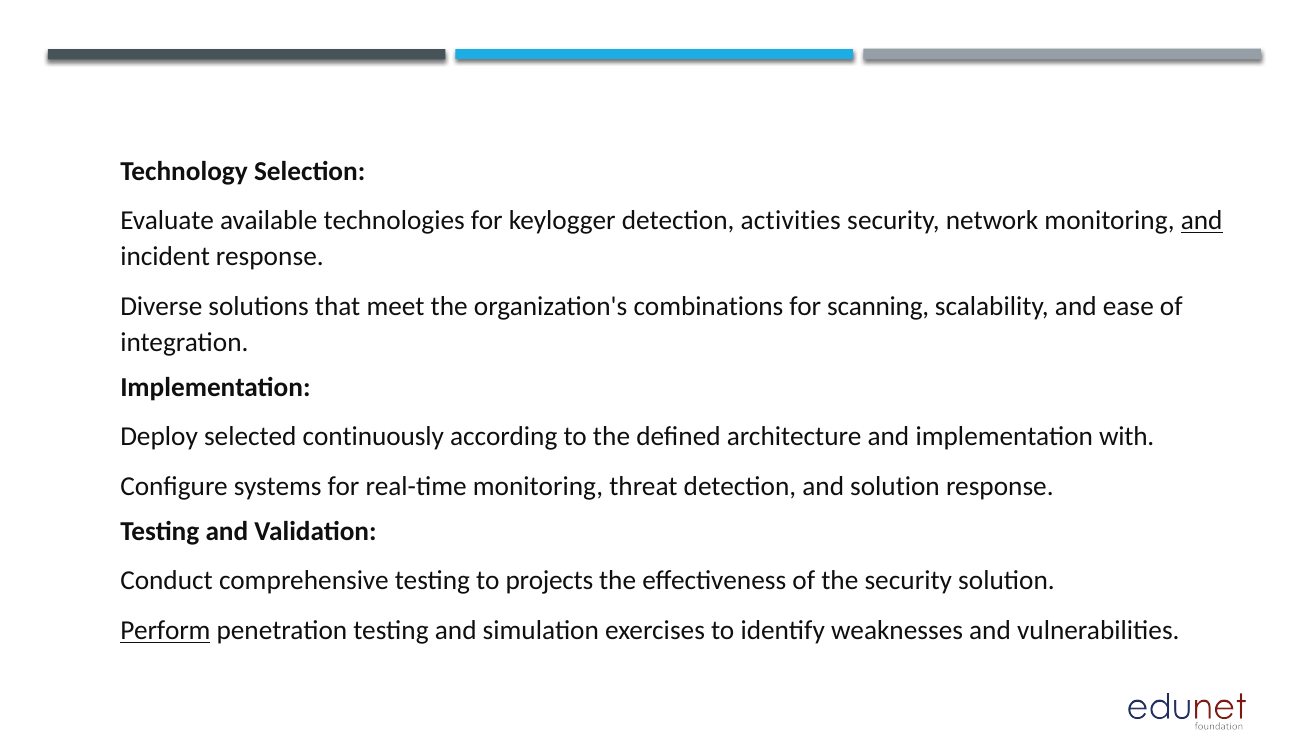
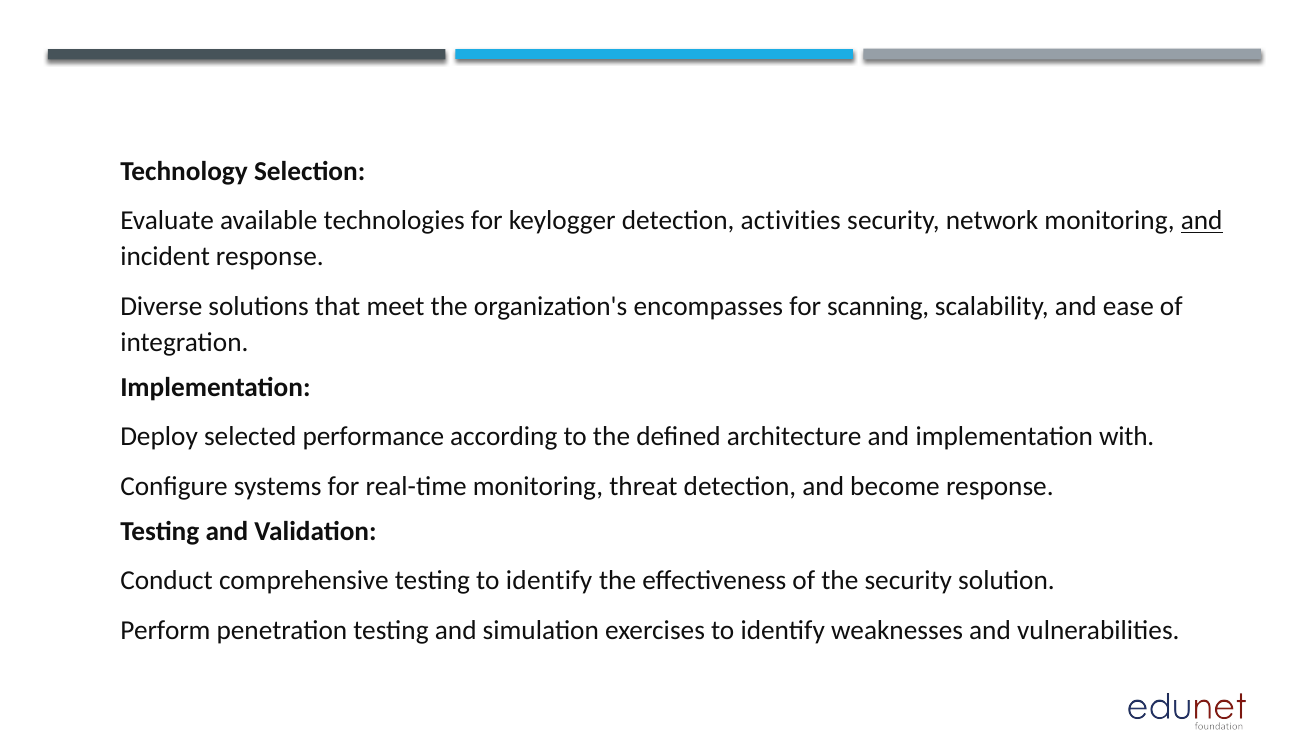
combinations: combinations -> encompasses (708, 306)
continuously: continuously -> performance (373, 437)
and solution: solution -> become (895, 486)
testing to projects: projects -> identify (549, 580)
Perform underline: present -> none (165, 630)
